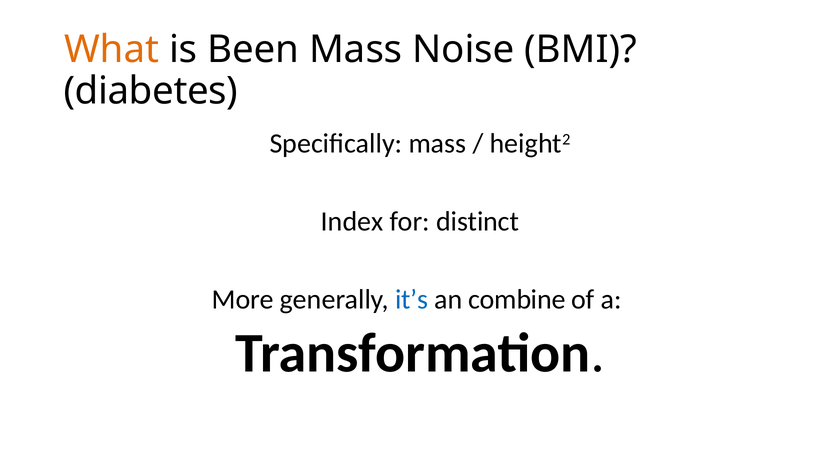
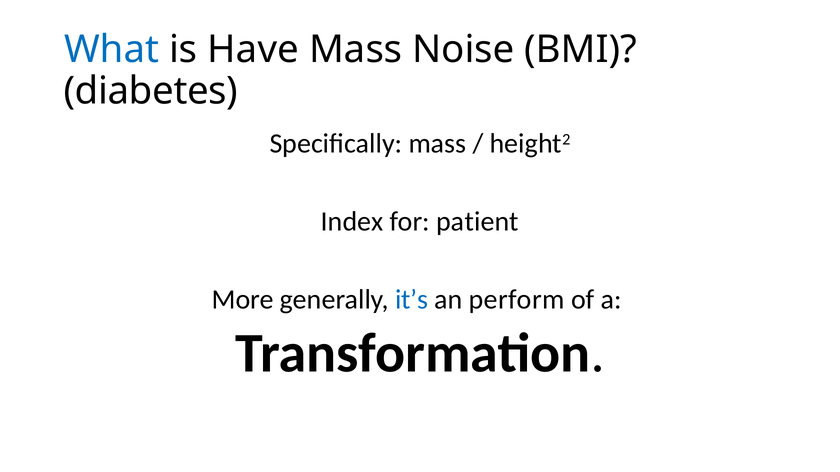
What colour: orange -> blue (112, 50)
Been: Been -> Have (253, 50)
distinct: distinct -> patient (477, 222)
combine: combine -> perform (517, 300)
